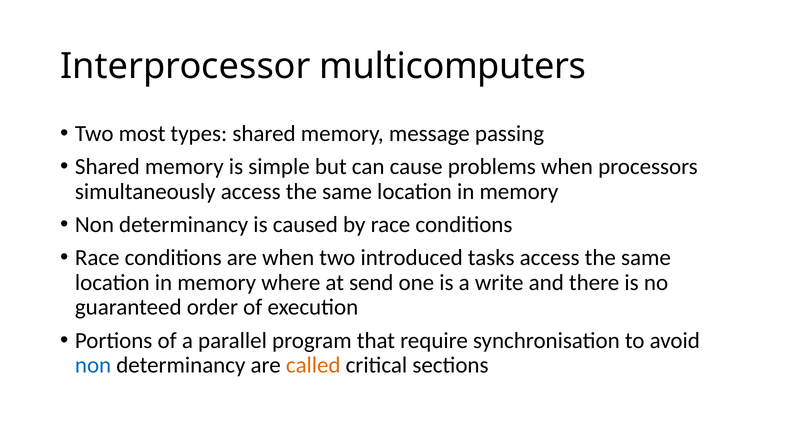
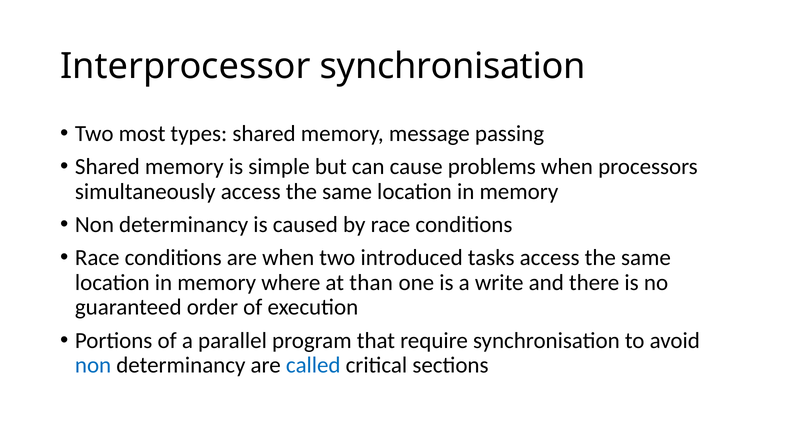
Interprocessor multicomputers: multicomputers -> synchronisation (453, 66)
send: send -> than (371, 282)
called colour: orange -> blue (313, 365)
